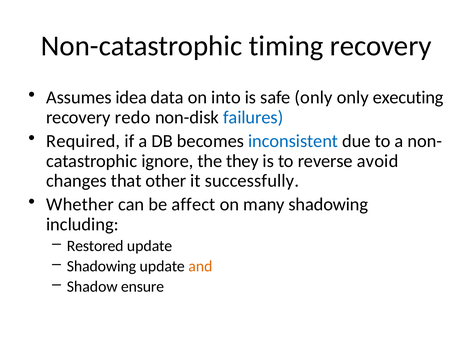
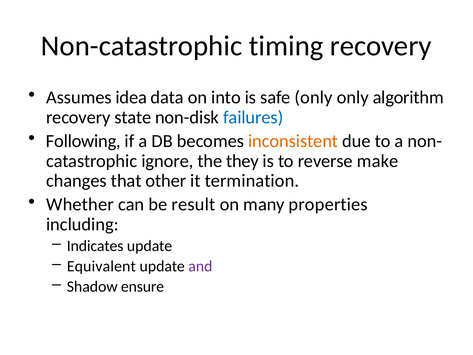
executing: executing -> algorithm (408, 97)
redo: redo -> state (133, 117)
Required: Required -> Following (83, 141)
inconsistent colour: blue -> orange (293, 141)
avoid: avoid -> make (378, 161)
successfully: successfully -> termination (252, 181)
affect: affect -> result (193, 204)
many shadowing: shadowing -> properties (328, 204)
Restored: Restored -> Indicates (95, 246)
Shadowing: Shadowing -> Equivalent (101, 266)
and colour: orange -> purple (200, 266)
